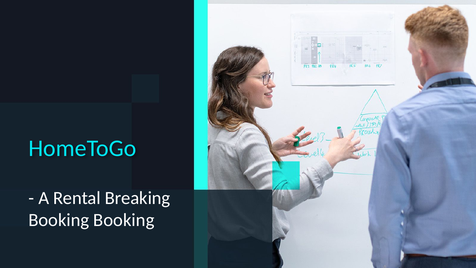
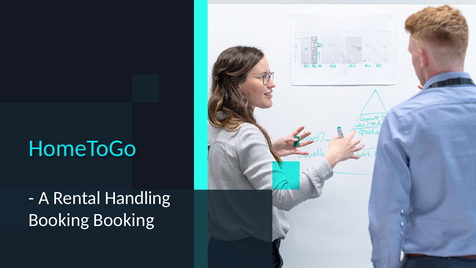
Breaking: Breaking -> Handling (138, 198)
